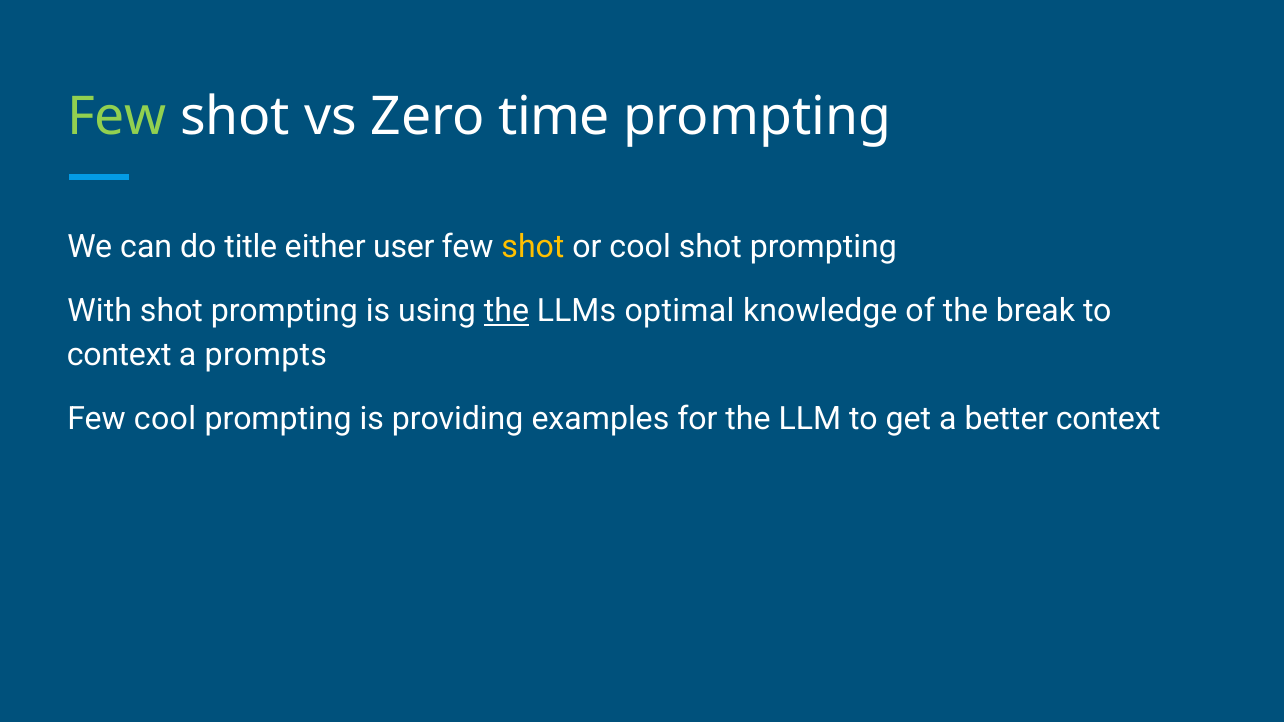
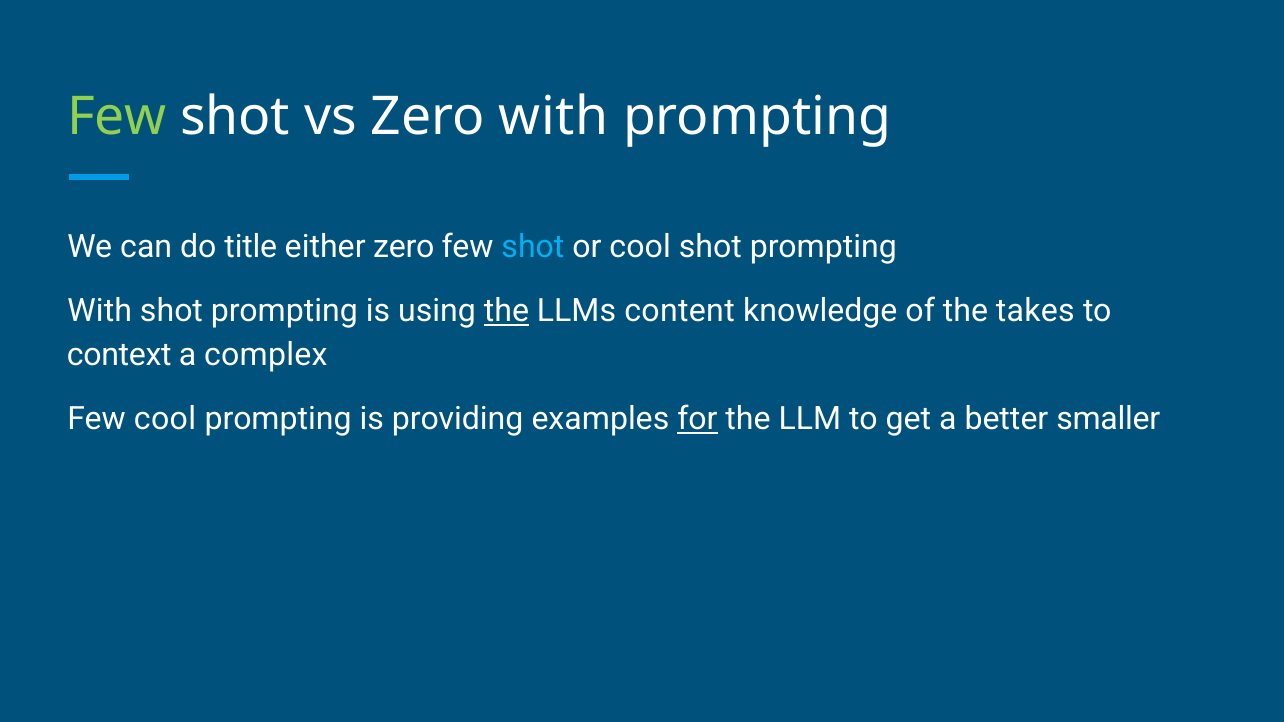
Zero time: time -> with (554, 117)
either user: user -> zero (404, 247)
shot colour: yellow -> light blue (533, 247)
optimal: optimal -> content (680, 311)
break: break -> takes (1035, 311)
prompts: prompts -> complex (266, 355)
for underline: none -> present (697, 419)
better context: context -> smaller (1108, 419)
